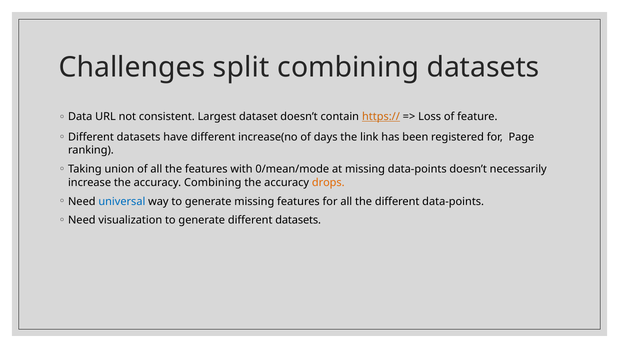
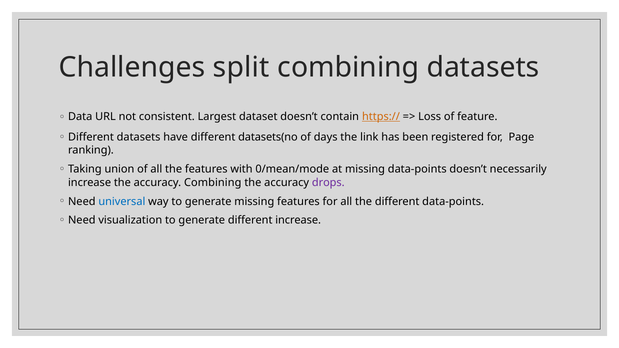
increase(no: increase(no -> datasets(no (268, 137)
drops colour: orange -> purple (328, 183)
generate different datasets: datasets -> increase (298, 220)
